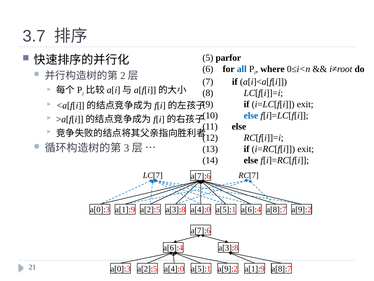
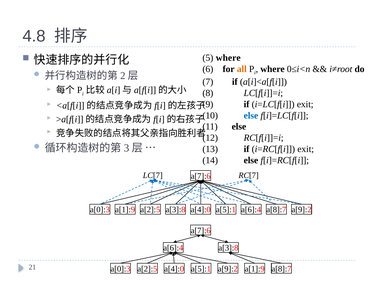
3.7: 3.7 -> 4.8 (34, 36)
5 parfor: parfor -> where (228, 58)
all colour: blue -> orange (242, 69)
